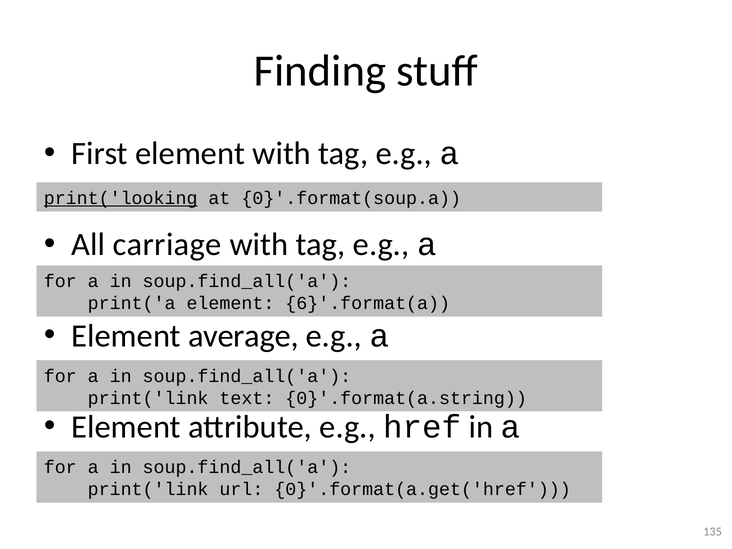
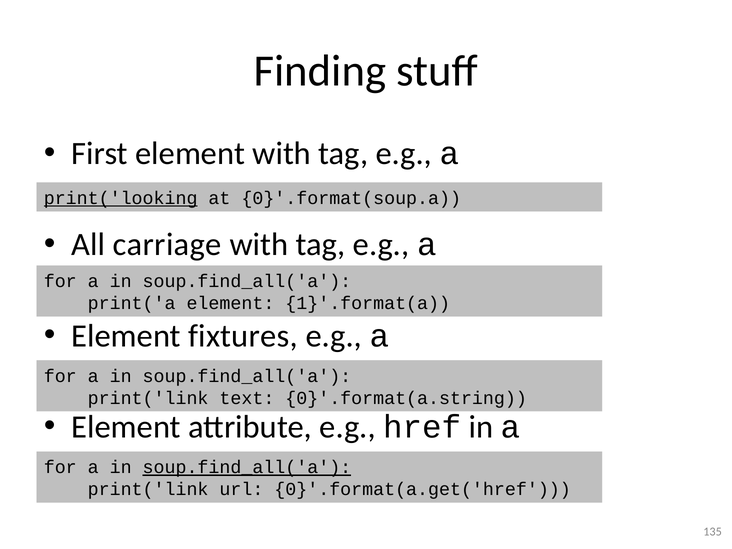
6}'.format(a: 6}'.format(a -> 1}'.format(a (368, 303)
average: average -> fixtures (243, 336)
soup.find_all('a underline: none -> present (247, 467)
